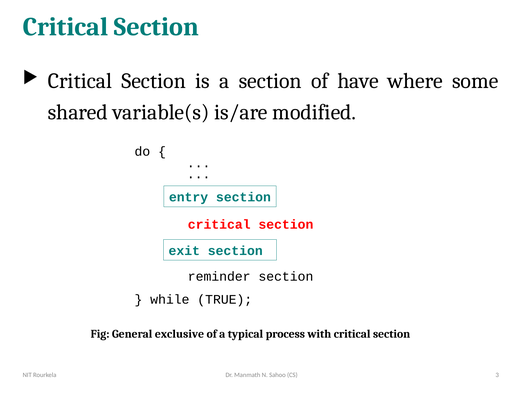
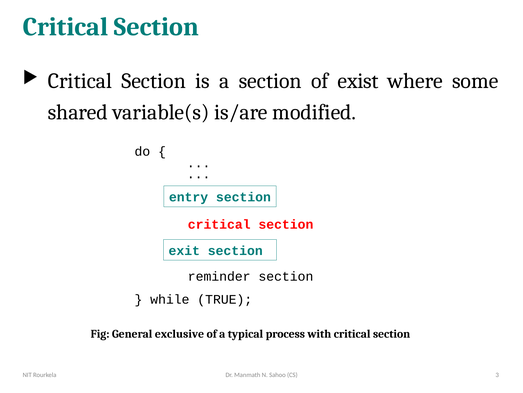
have: have -> exist (358, 81)
